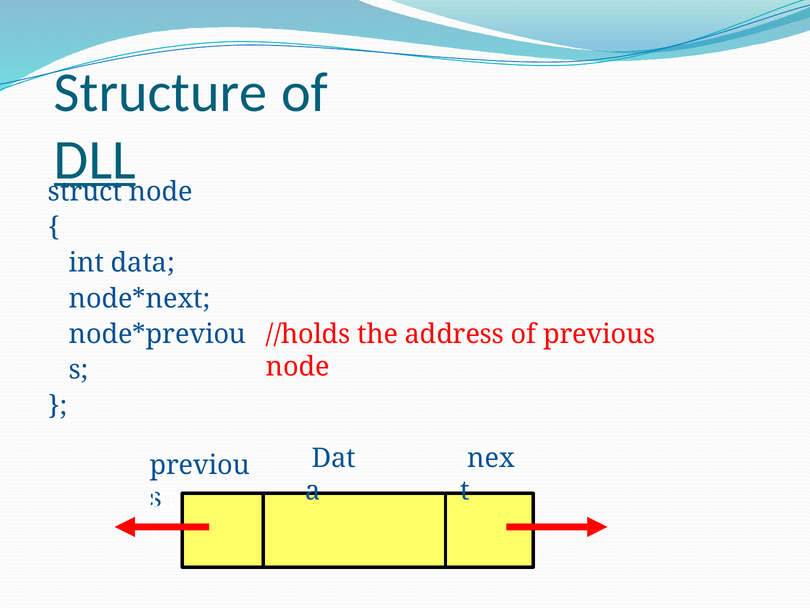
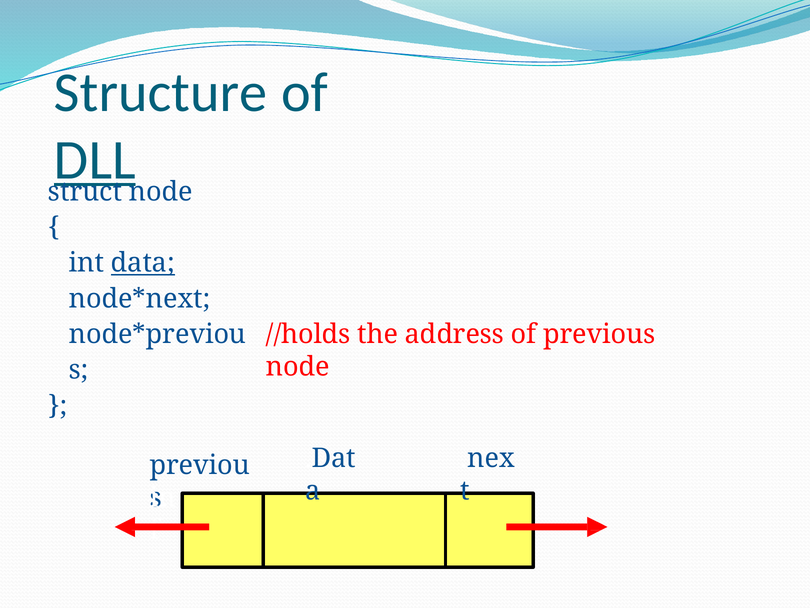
data underline: none -> present (143, 263)
